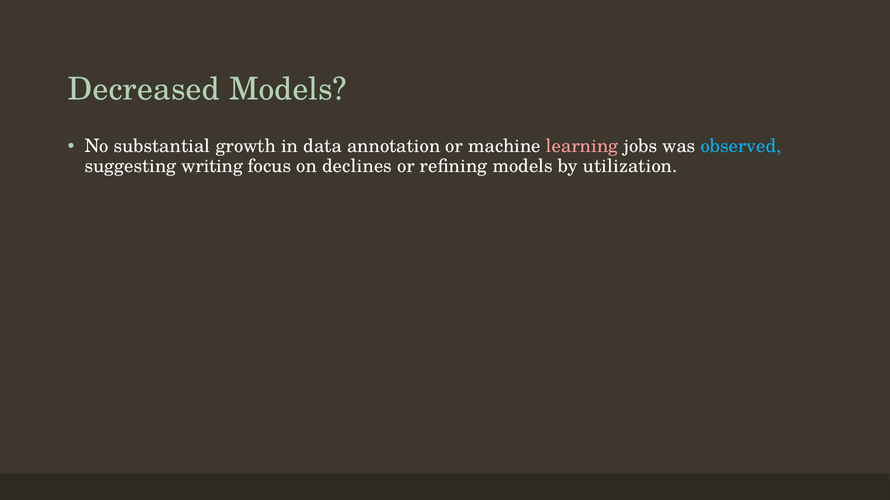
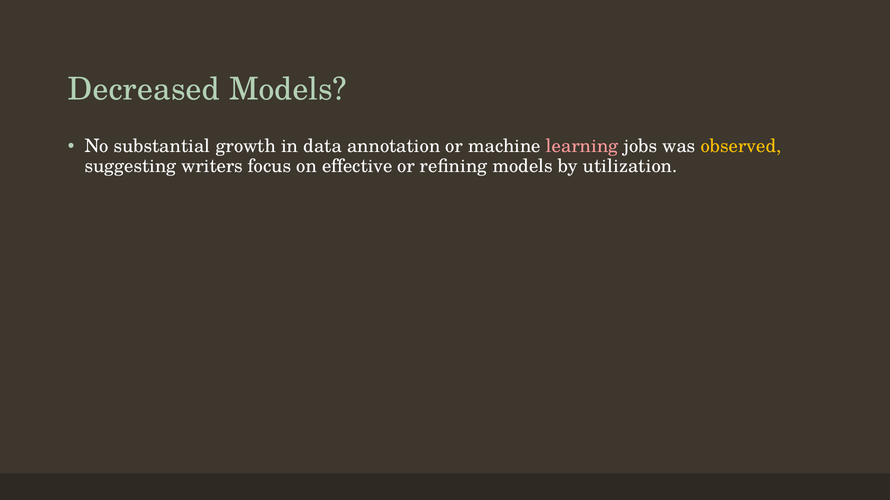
observed colour: light blue -> yellow (741, 147)
writing: writing -> writers (212, 167)
declines: declines -> effective (357, 167)
